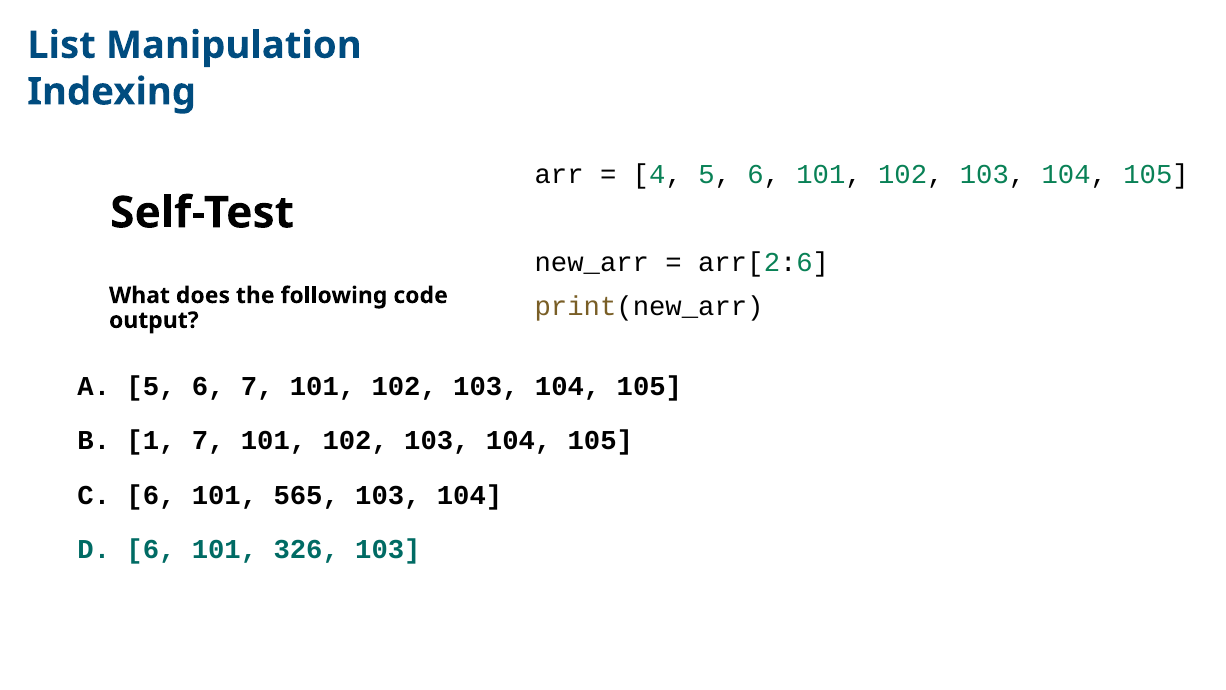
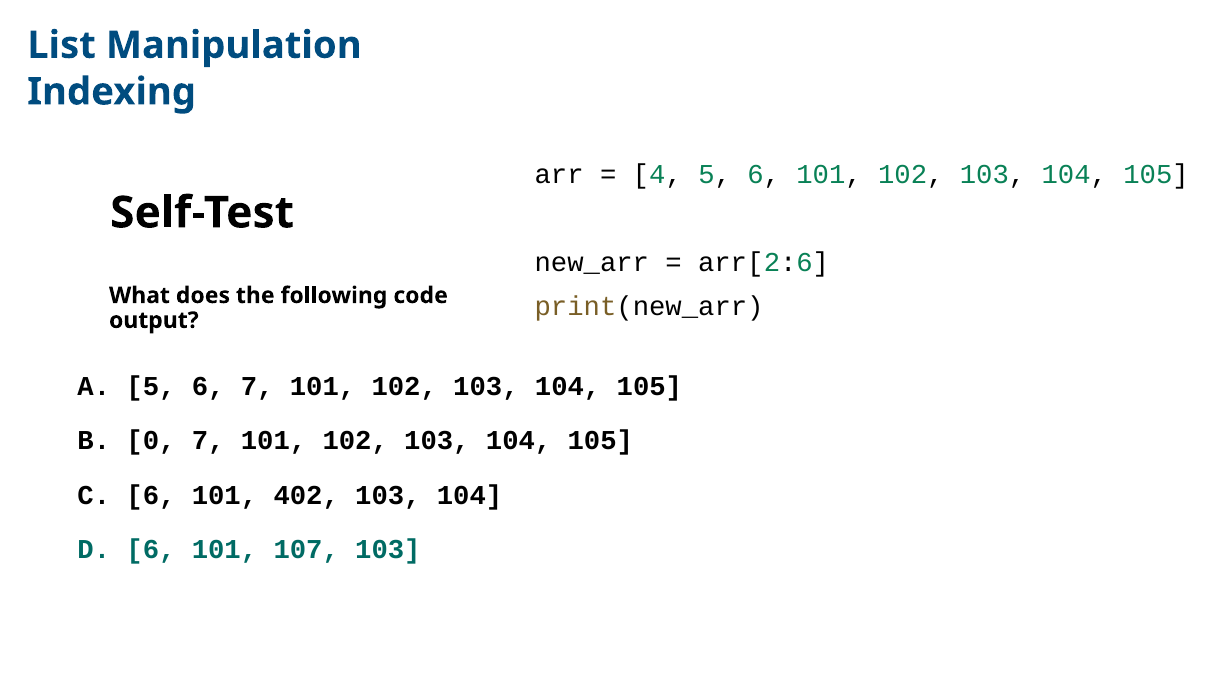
1: 1 -> 0 (151, 440)
565: 565 -> 402 (306, 495)
326: 326 -> 107 (306, 550)
